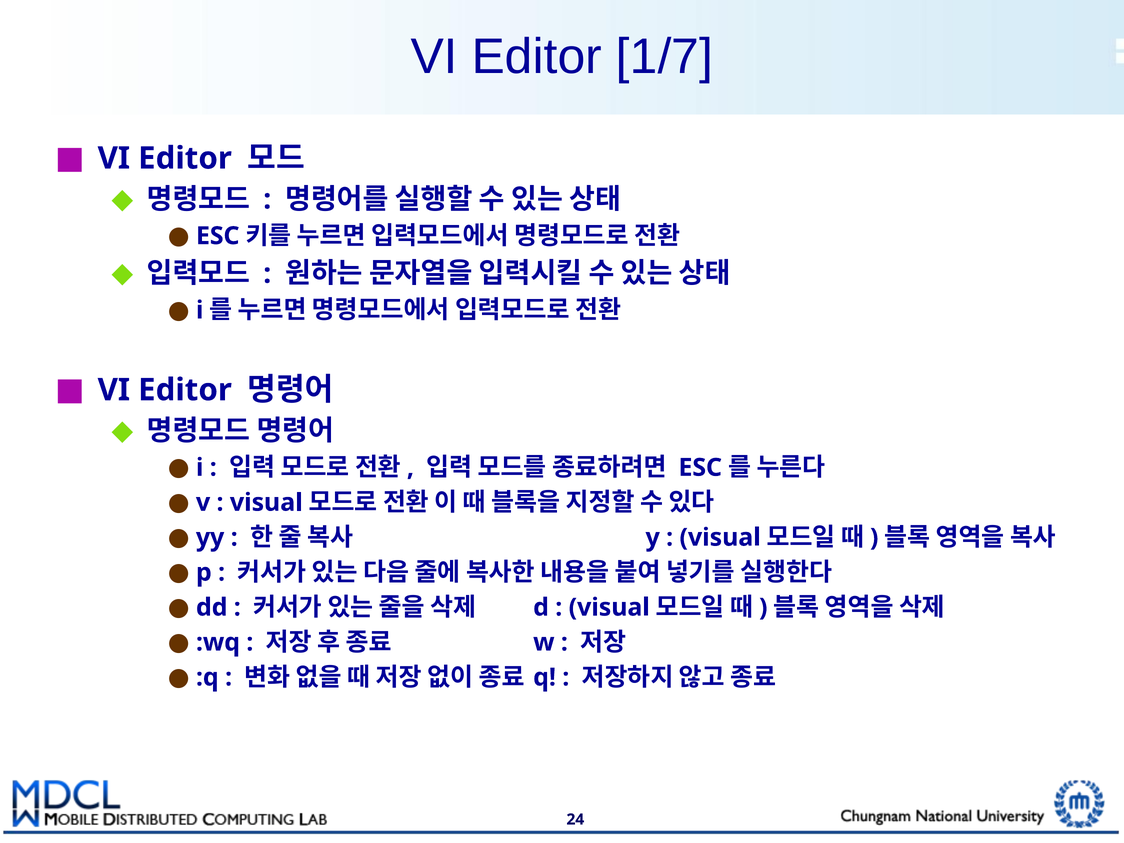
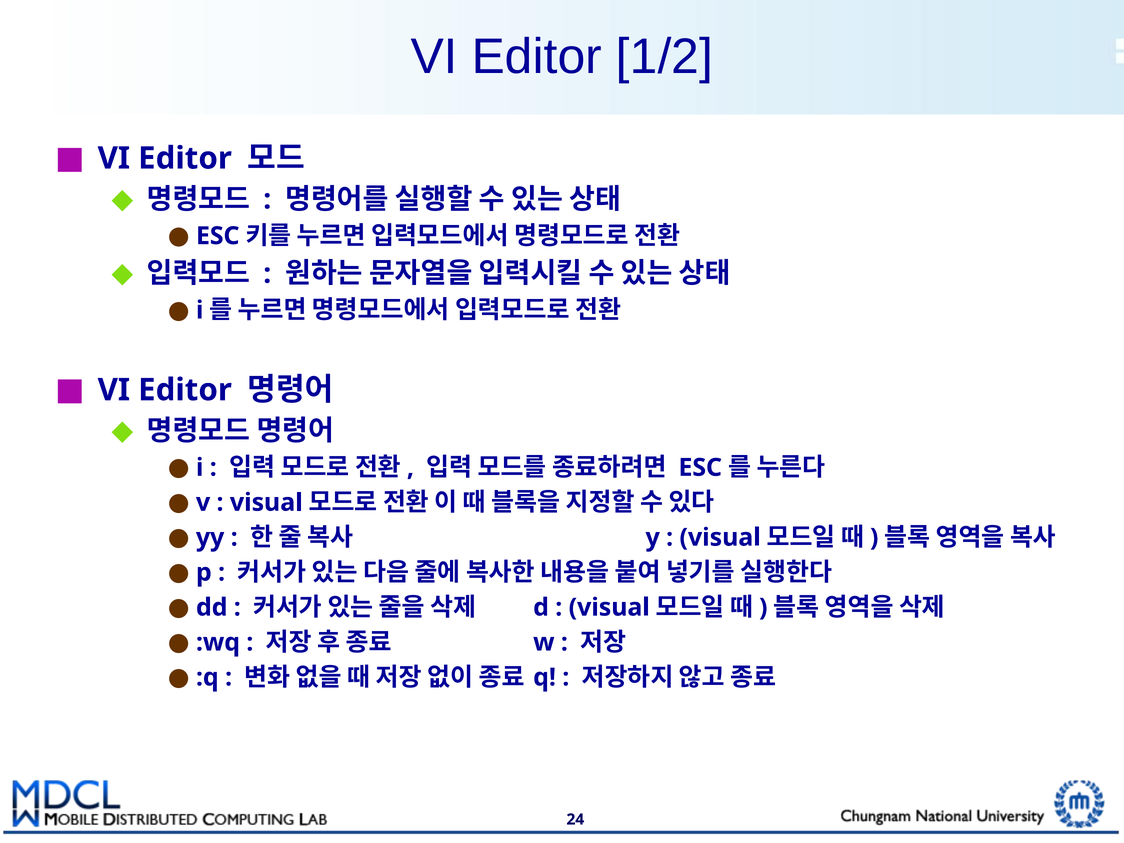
1/7: 1/7 -> 1/2 (664, 57)
